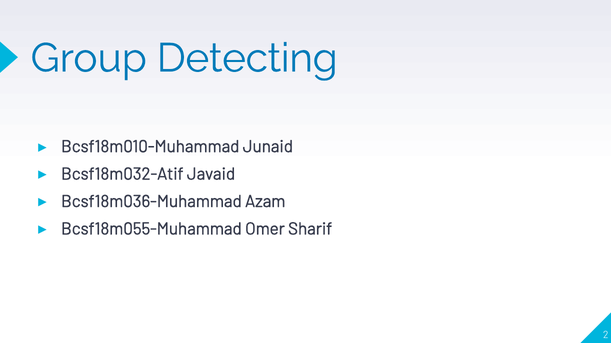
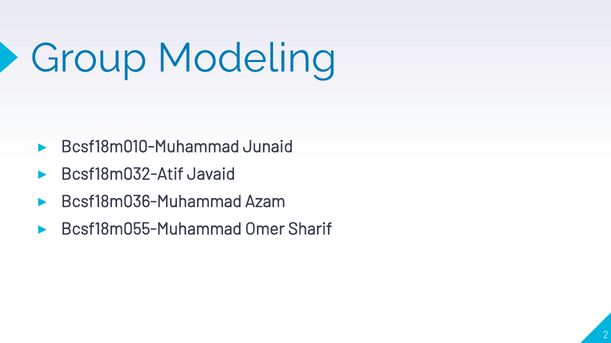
Detecting: Detecting -> Modeling (247, 58)
